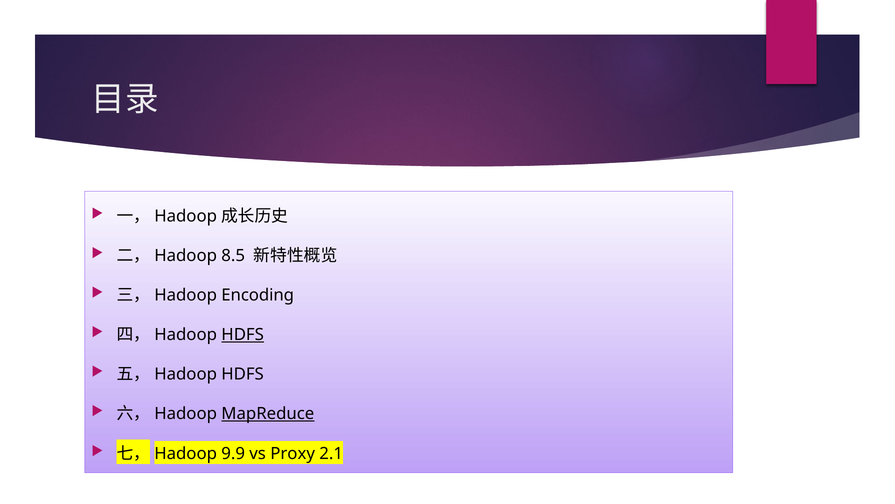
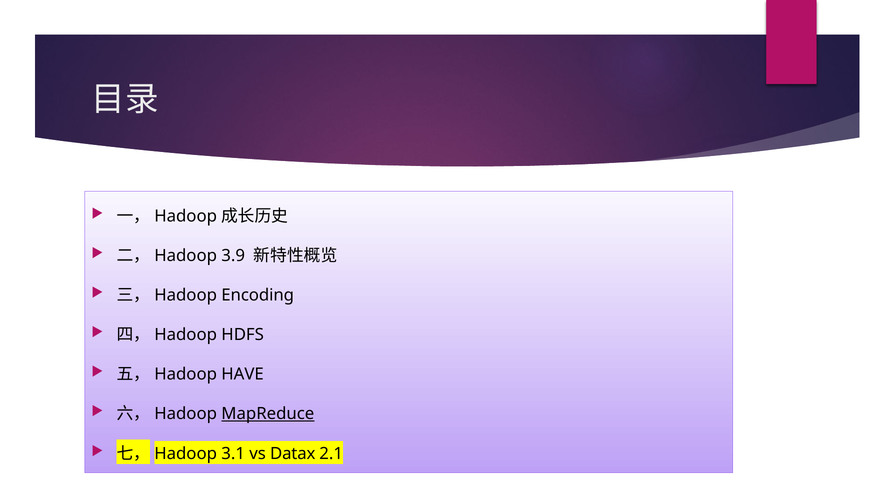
8.5: 8.5 -> 3.9 (233, 255)
HDFS underline: present -> none (243, 334)
HDFS: HDFS -> HAVE (243, 374)
9.9: 9.9 -> 3.1 (233, 453)
Proxy: Proxy -> Datax (293, 453)
